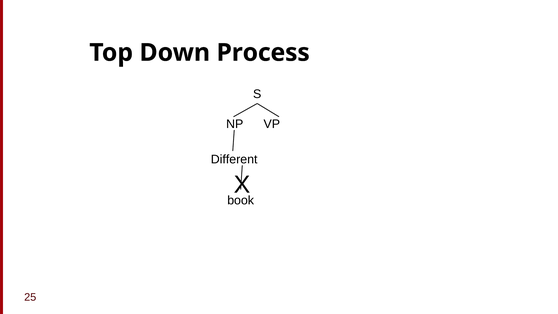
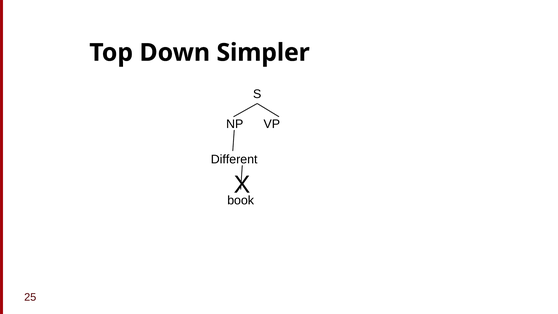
Process: Process -> Simpler (263, 53)
